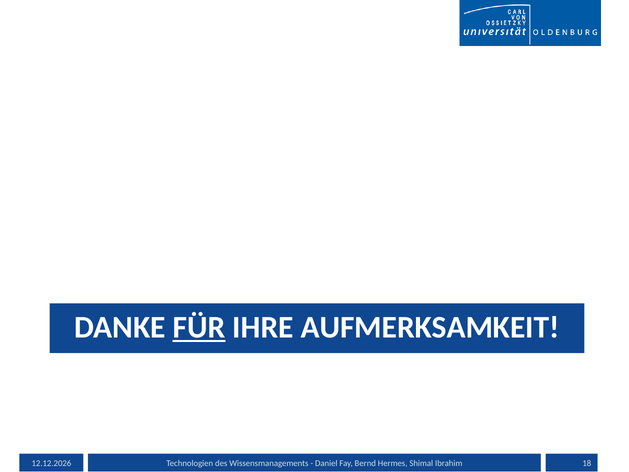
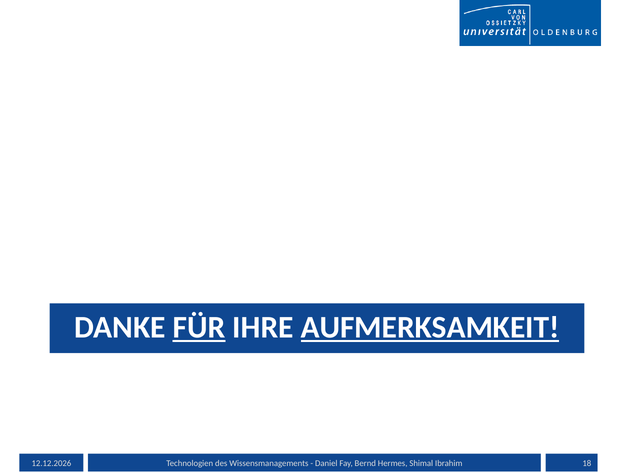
AUFMERKSAMKEIT underline: none -> present (430, 327)
